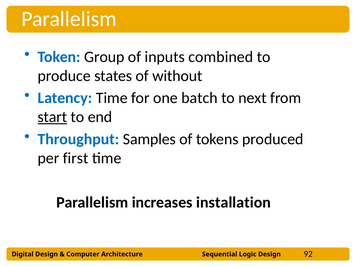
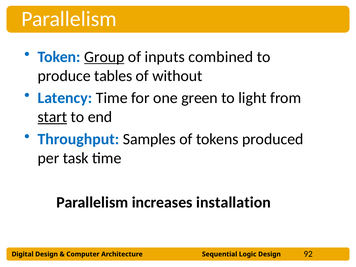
Group underline: none -> present (104, 57)
states: states -> tables (113, 76)
batch: batch -> green (200, 98)
next: next -> light (252, 98)
first: first -> task (76, 158)
